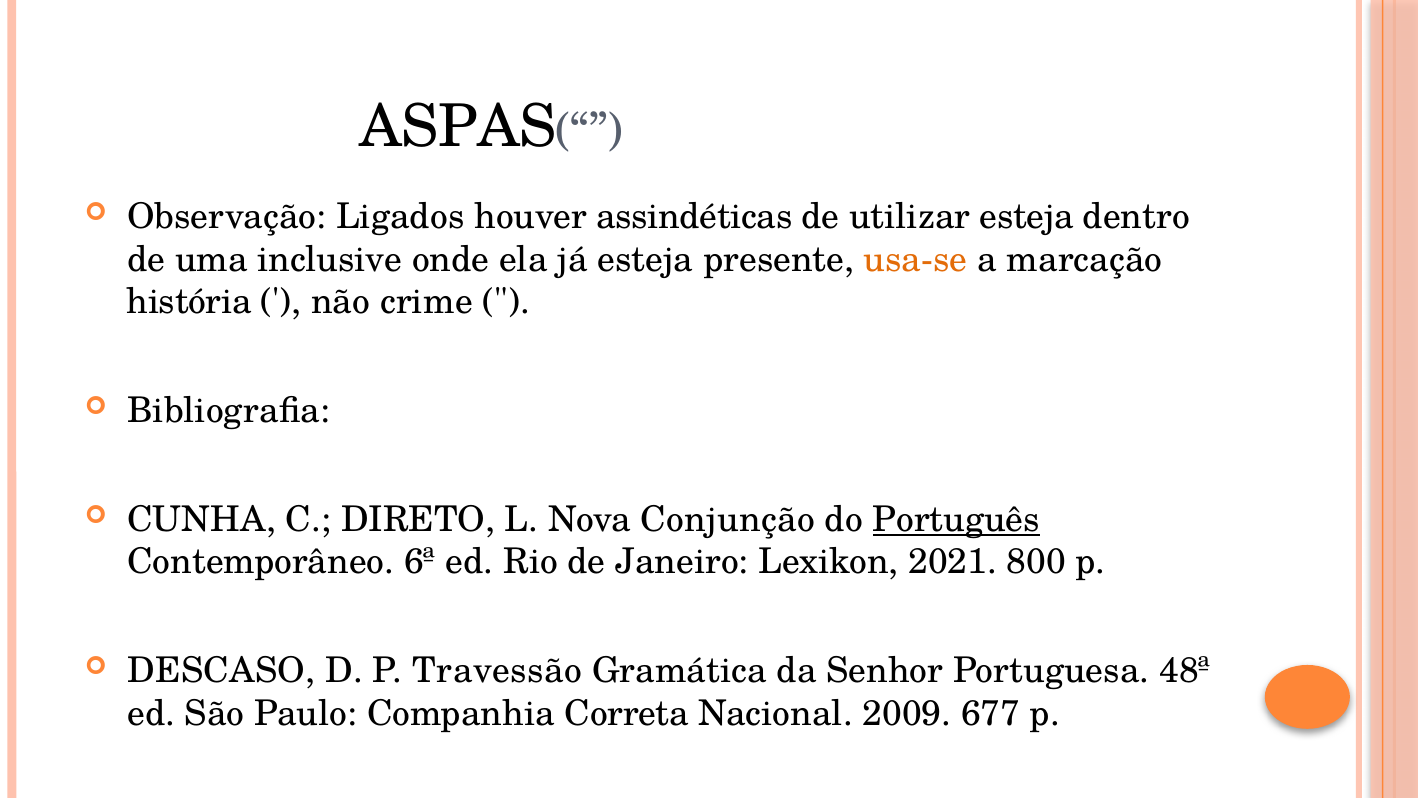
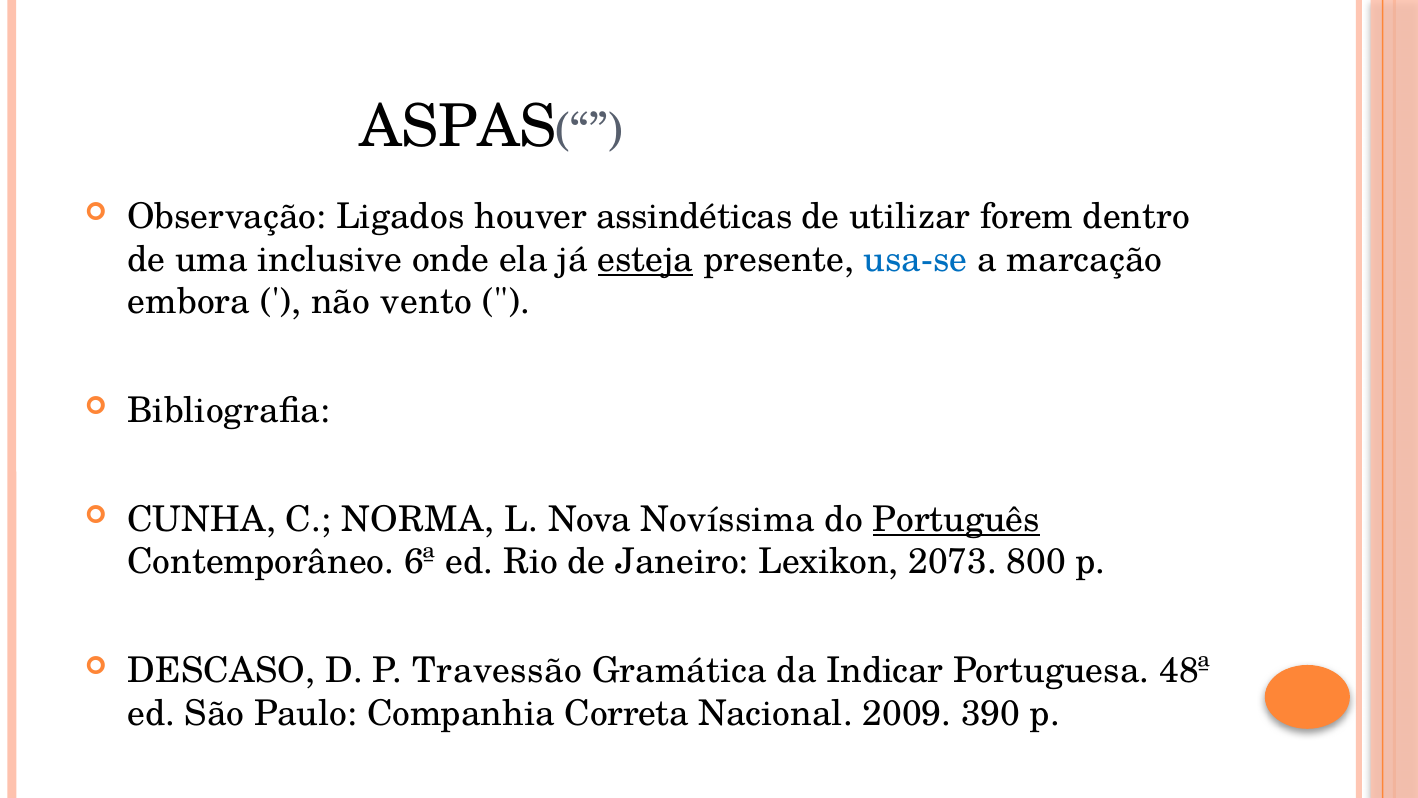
utilizar esteja: esteja -> forem (1027, 217)
esteja underline: none -> present (646, 259)
usa-se colour: orange -> blue (916, 259)
história: história -> embora (189, 302)
crime: crime -> vento (426, 302)
DIRETO: DIRETO -> NORMA (418, 519)
Conjunção: Conjunção -> Novíssima (728, 519)
2021: 2021 -> 2073 (953, 562)
Senhor: Senhor -> Indicar (885, 671)
677: 677 -> 390 (991, 713)
